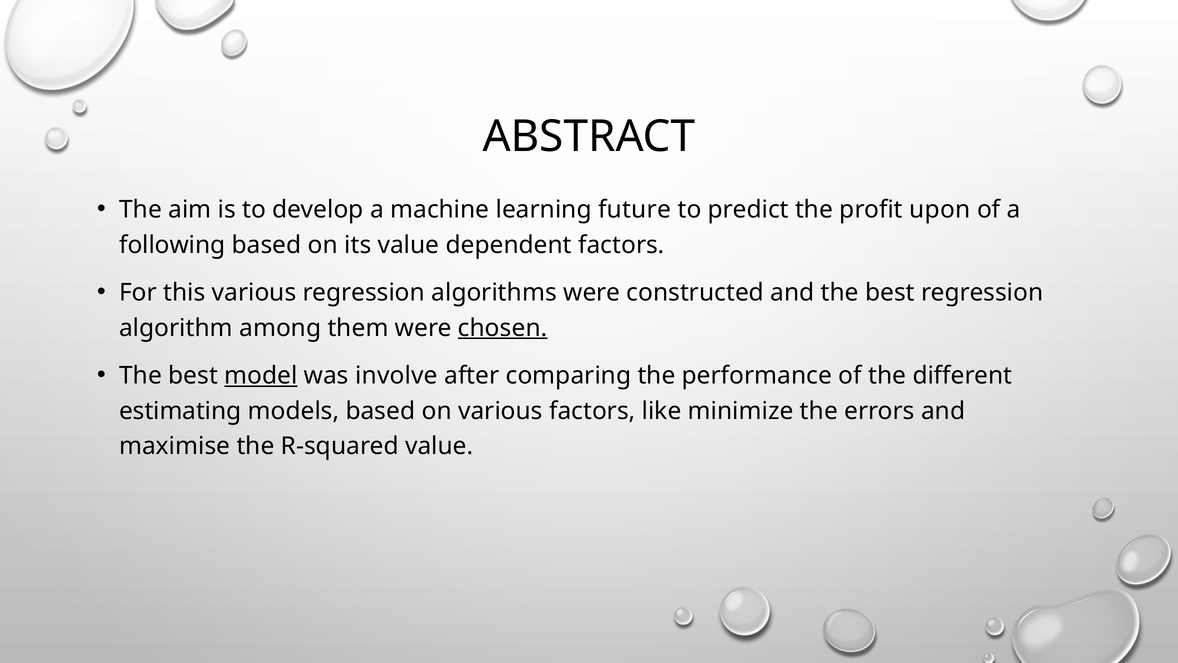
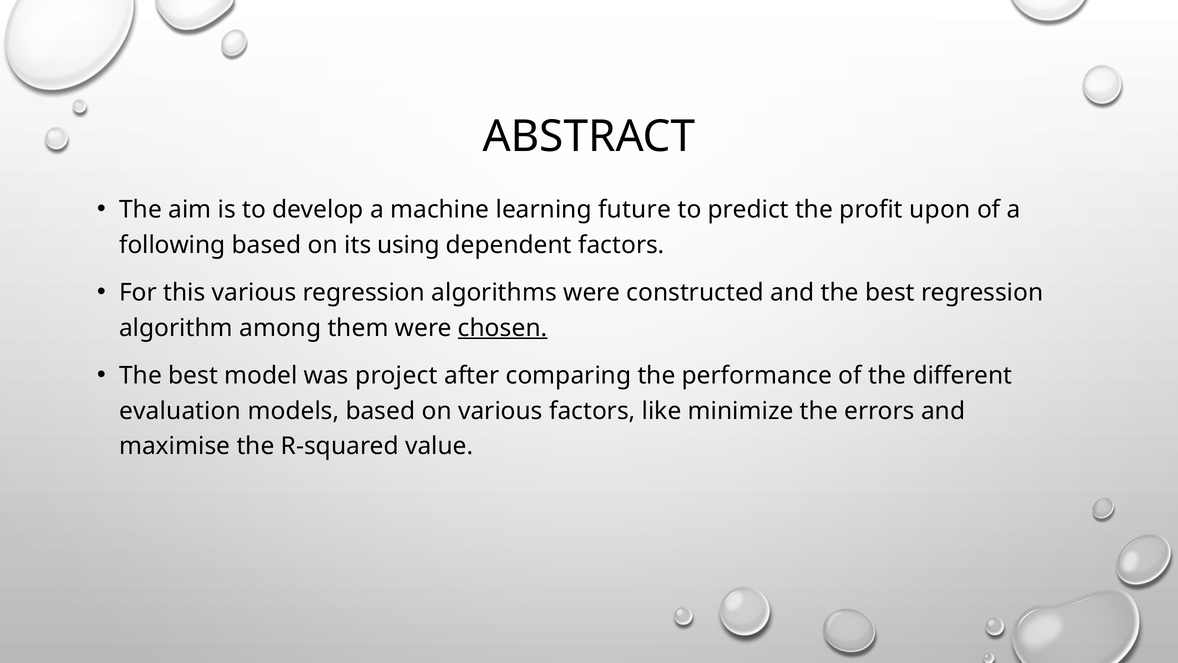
its value: value -> using (409, 245)
model underline: present -> none (261, 375)
involve: involve -> project (396, 375)
estimating: estimating -> evaluation (180, 411)
